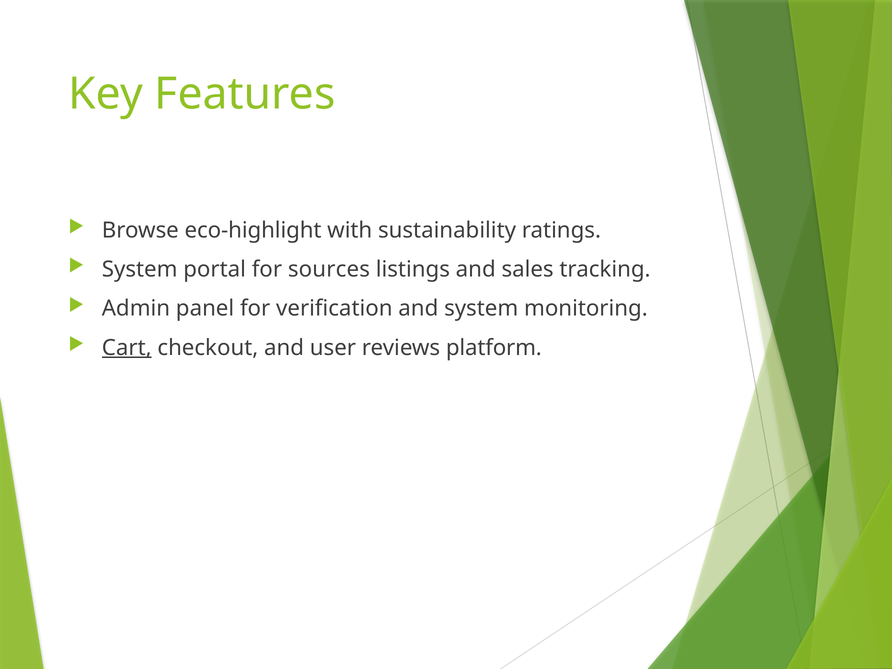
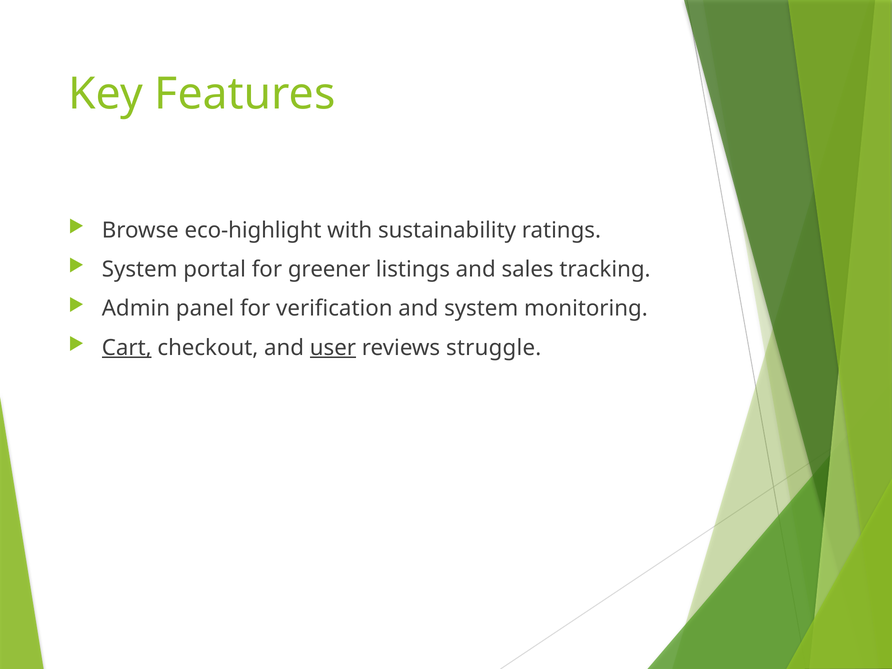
sources: sources -> greener (329, 269)
user underline: none -> present (333, 348)
platform: platform -> struggle (494, 348)
